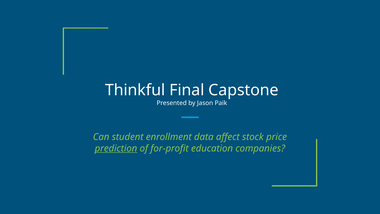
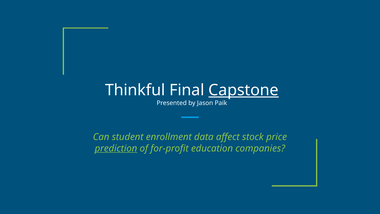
Capstone underline: none -> present (244, 90)
